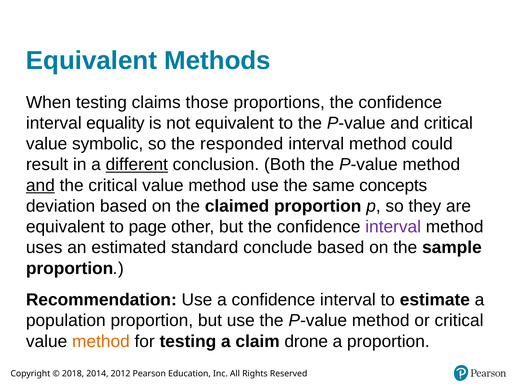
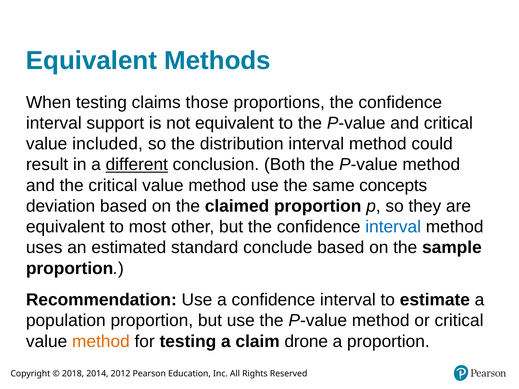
equality: equality -> support (115, 123)
symbolic: symbolic -> included (108, 144)
responded: responded -> distribution (242, 144)
and underline: present -> none (40, 185)
page: page -> most (148, 227)
interval colour: purple -> blue (393, 227)
